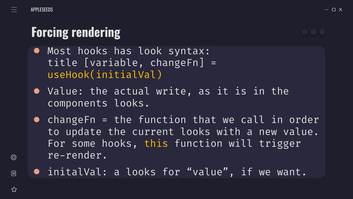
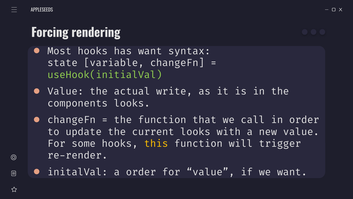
has look: look -> want (150, 51)
title: title -> state (63, 63)
useHook(initialVal colour: yellow -> light green (105, 75)
a looks: looks -> order (141, 172)
